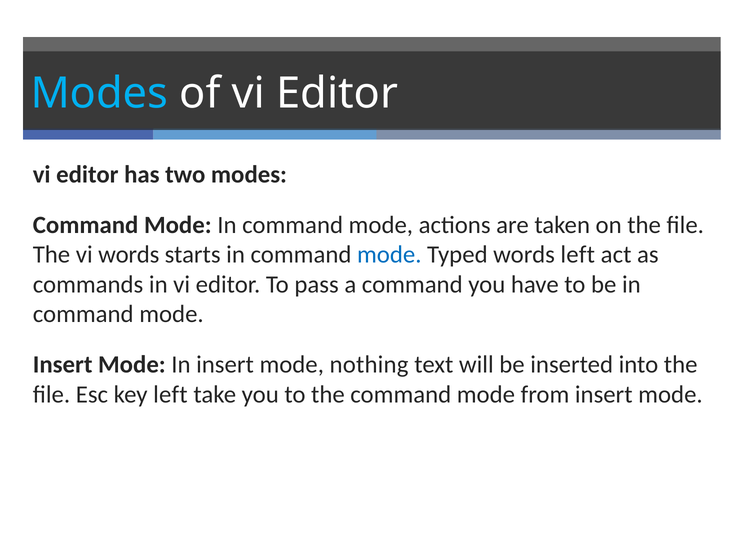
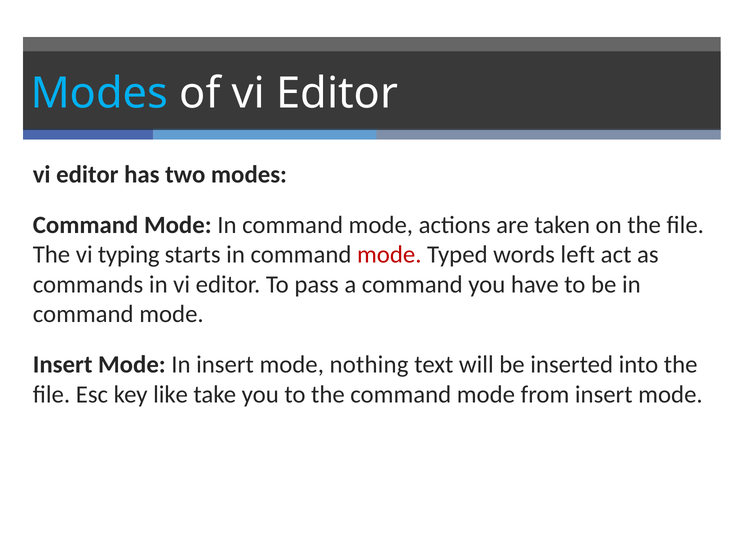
vi words: words -> typing (129, 255)
mode colour: blue -> red (389, 255)
key left: left -> like (171, 395)
